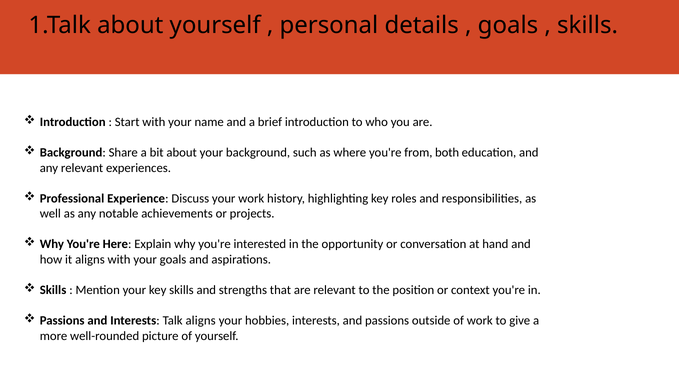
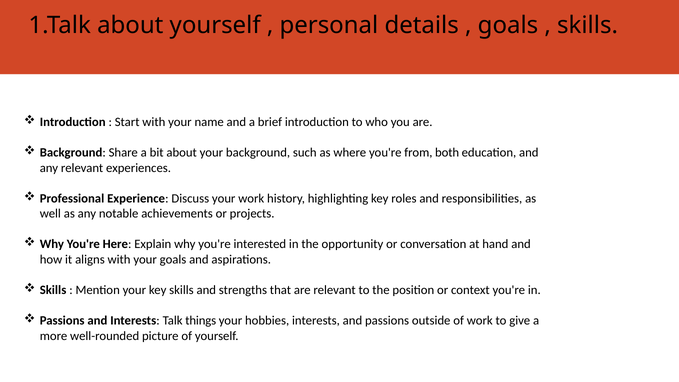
Talk aligns: aligns -> things (201, 321)
